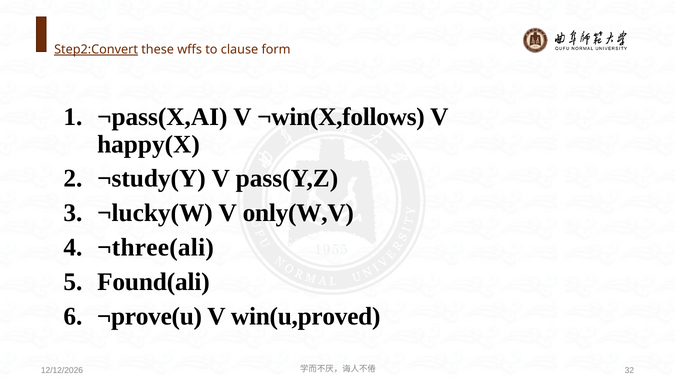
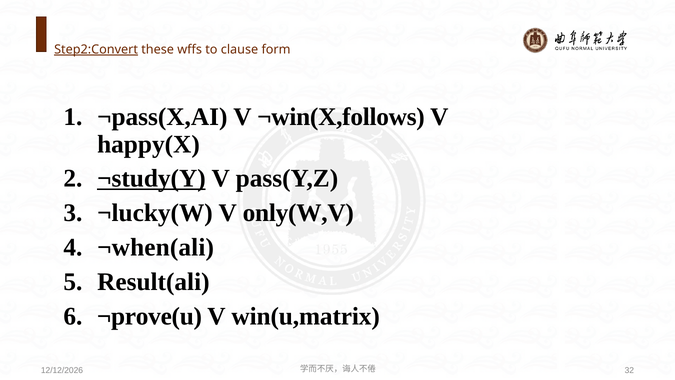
¬study(Y underline: none -> present (151, 178)
¬three(ali: ¬three(ali -> ¬when(ali (156, 247)
Found(ali: Found(ali -> Result(ali (153, 282)
win(u,proved: win(u,proved -> win(u,matrix (306, 316)
